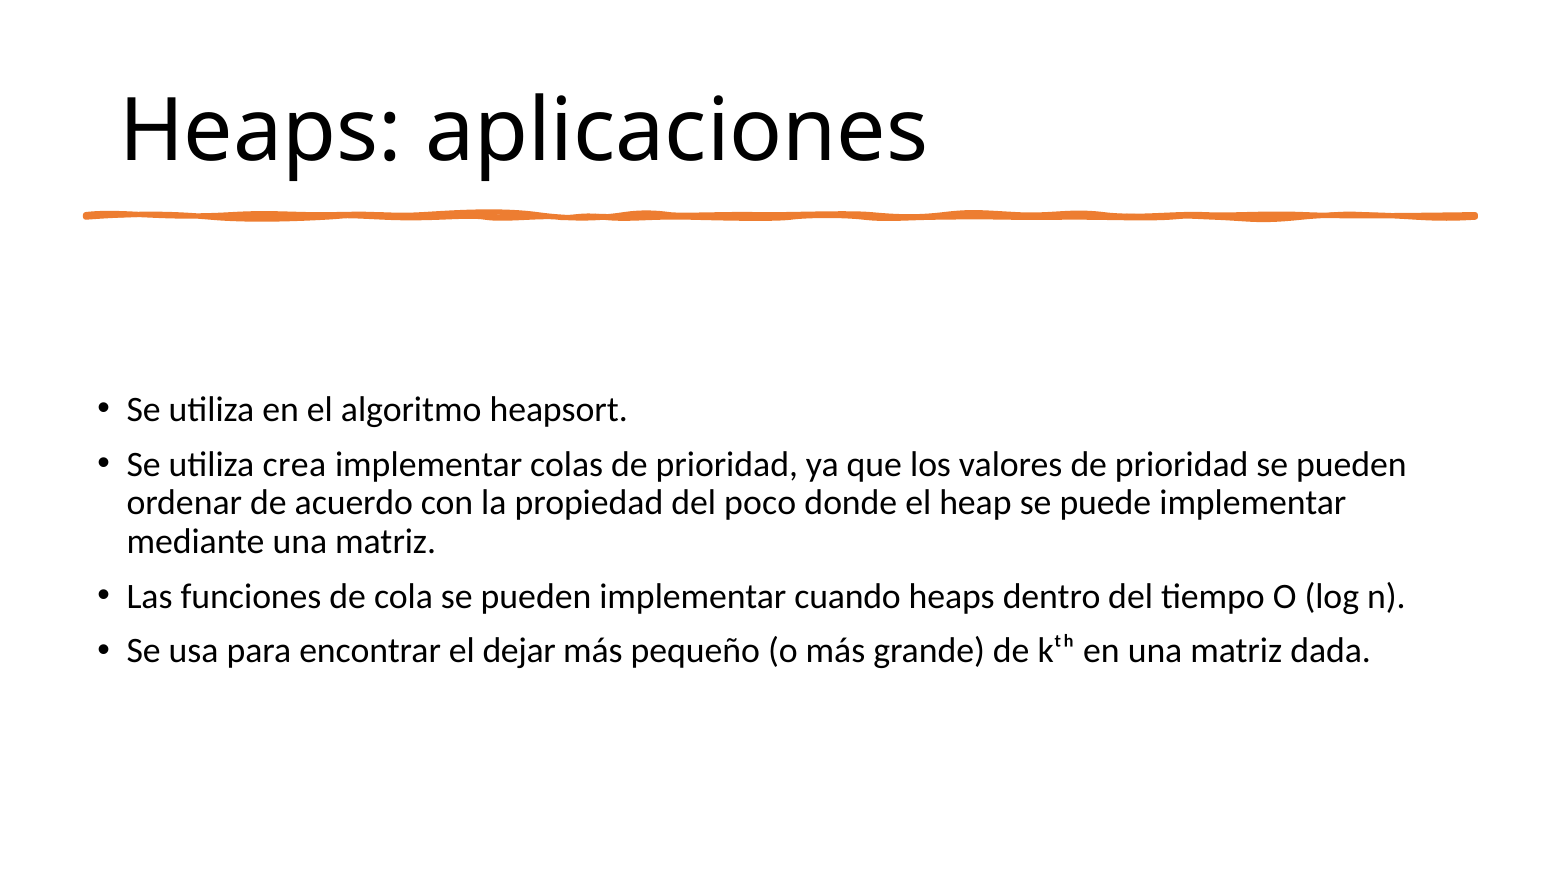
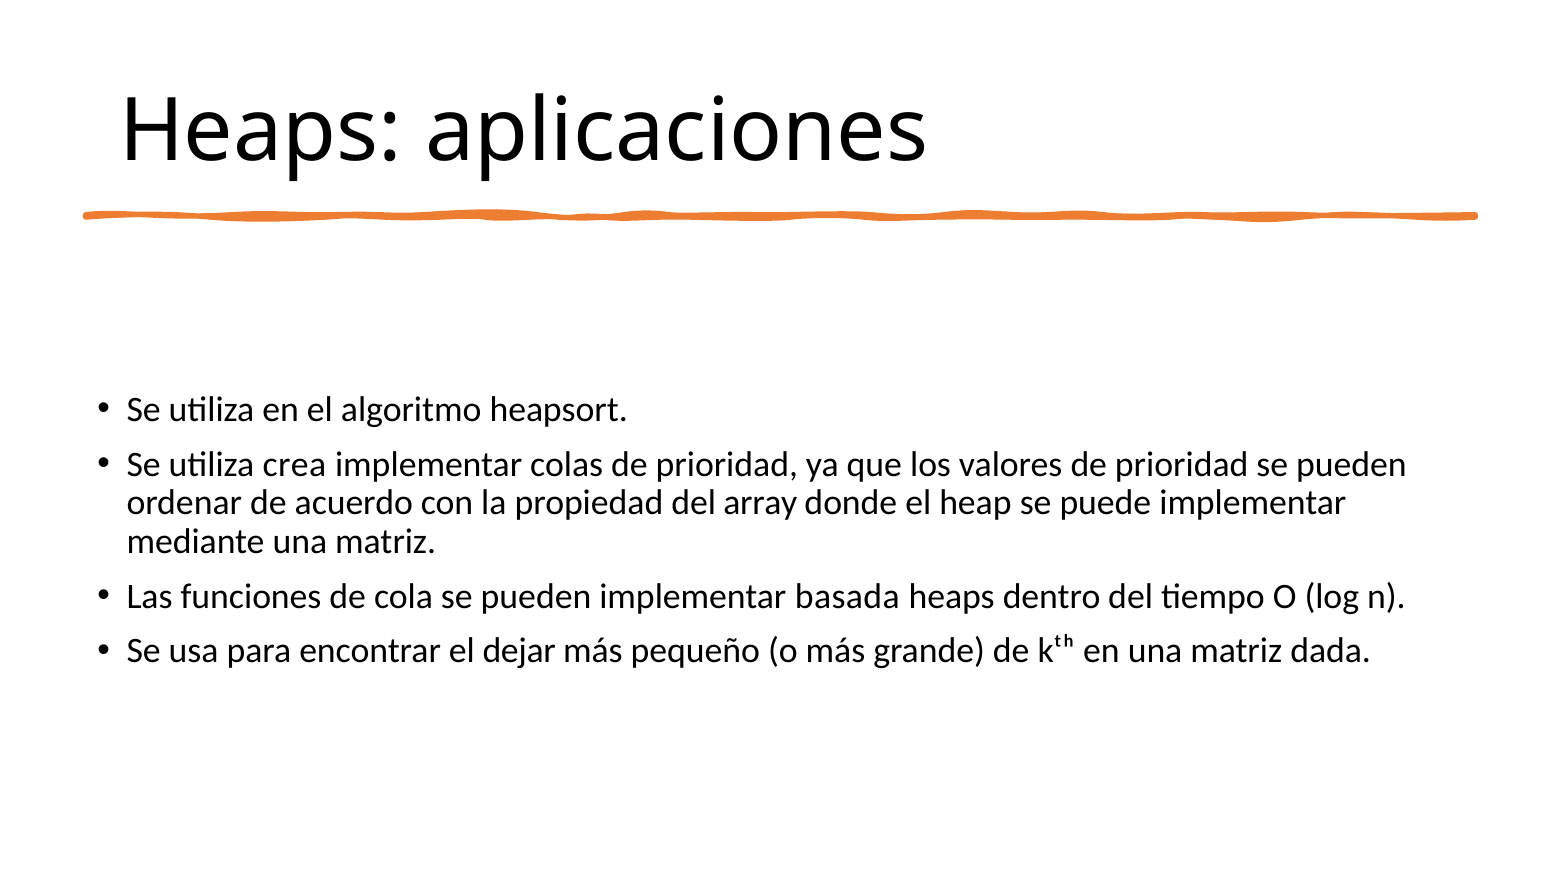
poco: poco -> array (760, 503)
cuando: cuando -> basada (847, 596)
